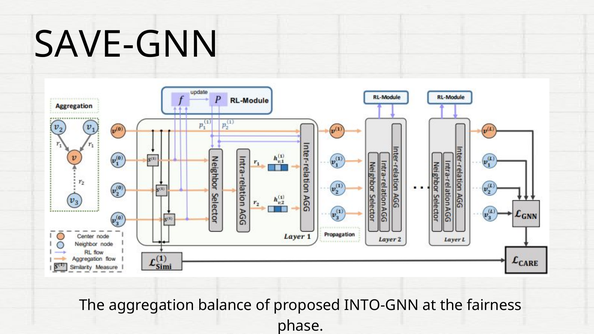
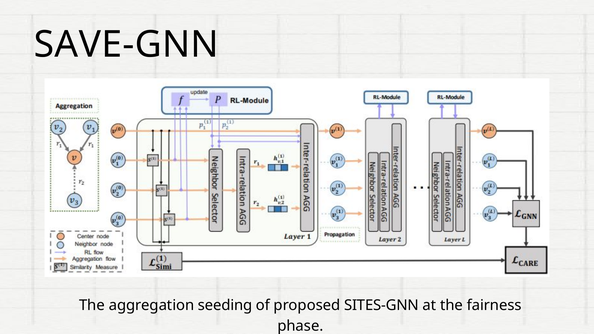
balance: balance -> seeding (225, 305)
INTO-GNN: INTO-GNN -> SITES-GNN (381, 305)
